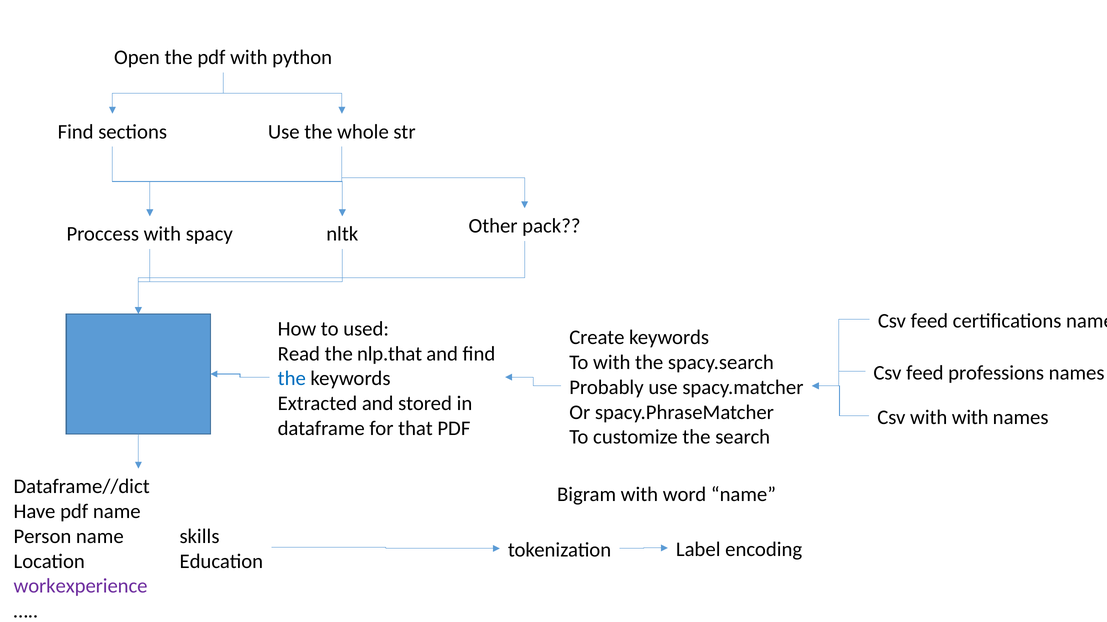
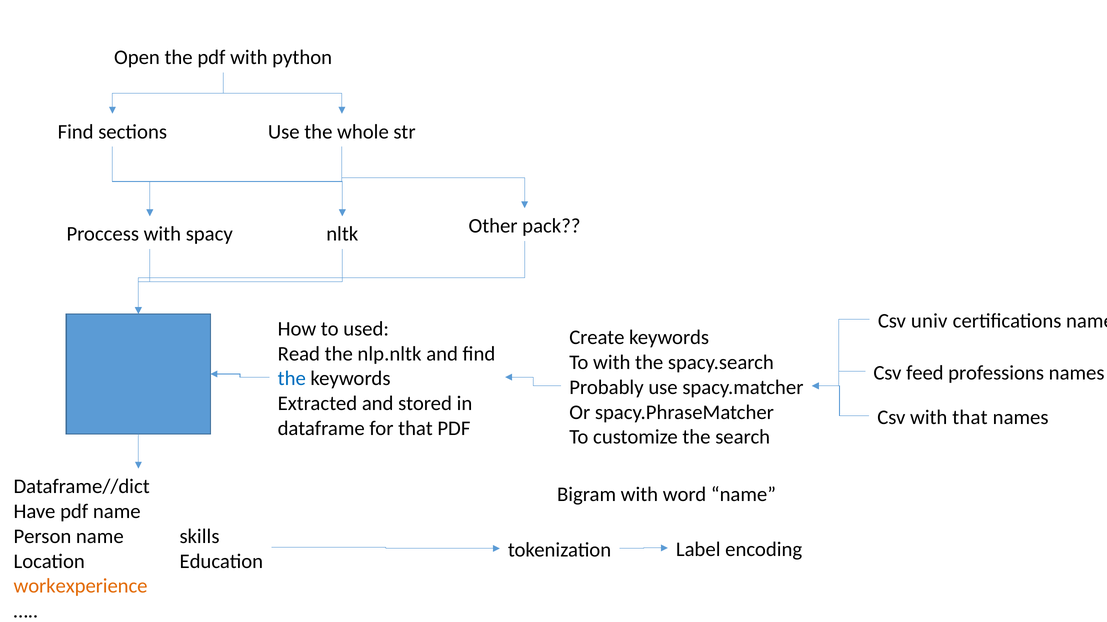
feed: feed -> univ (929, 321)
nlp.that: nlp.that -> nlp.nltk (389, 354)
with with: with -> that (970, 418)
workexperience colour: purple -> orange (81, 587)
